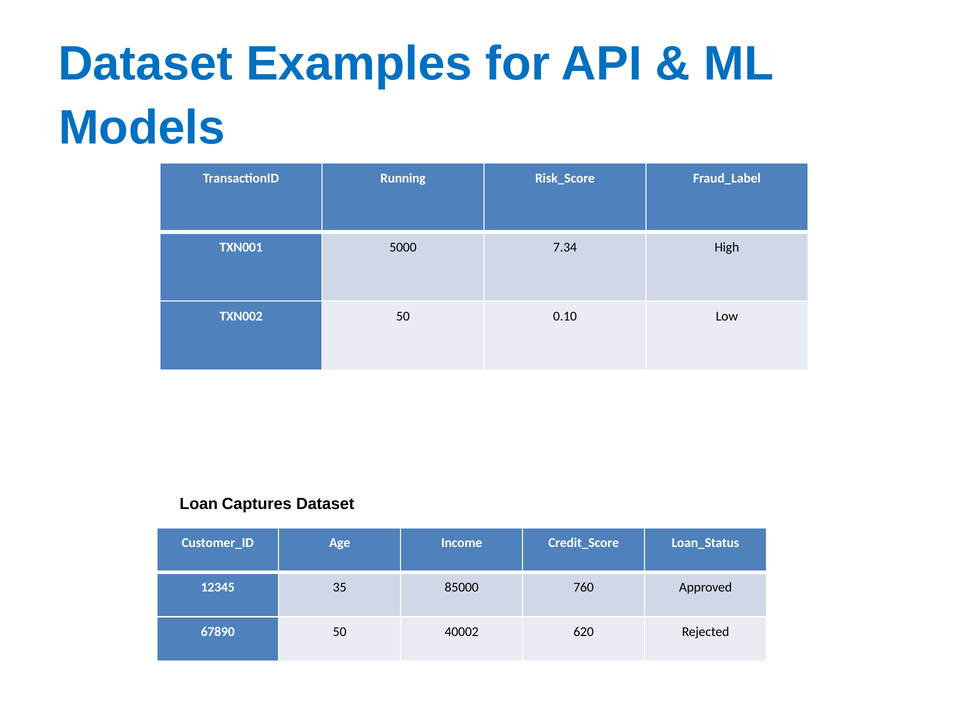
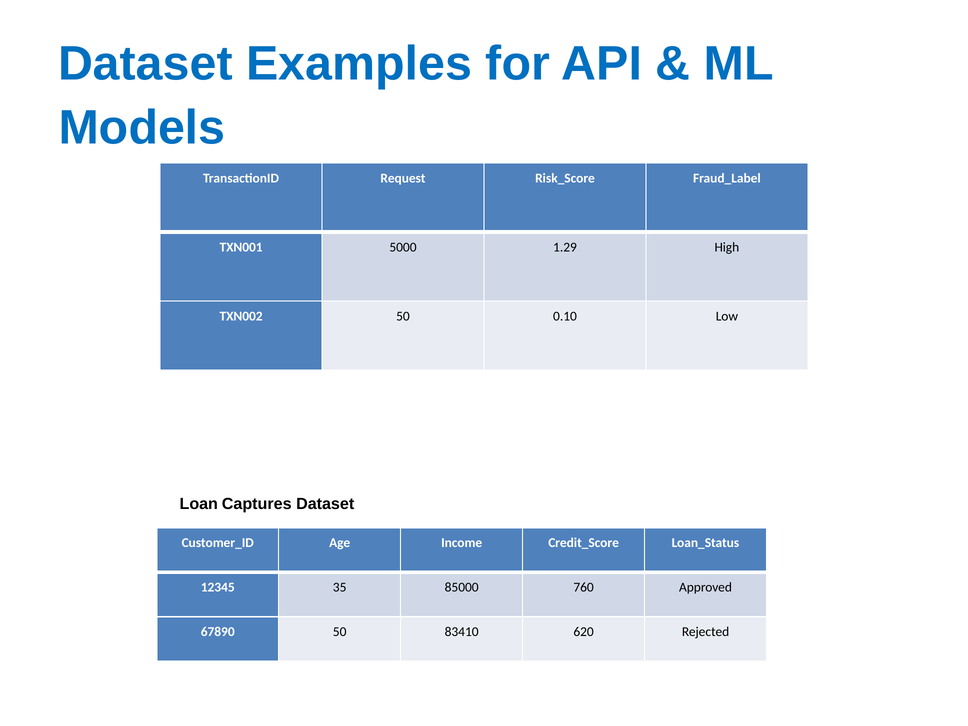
Running: Running -> Request (403, 178)
7.34: 7.34 -> 1.29 (565, 247)
40002: 40002 -> 83410 (462, 632)
